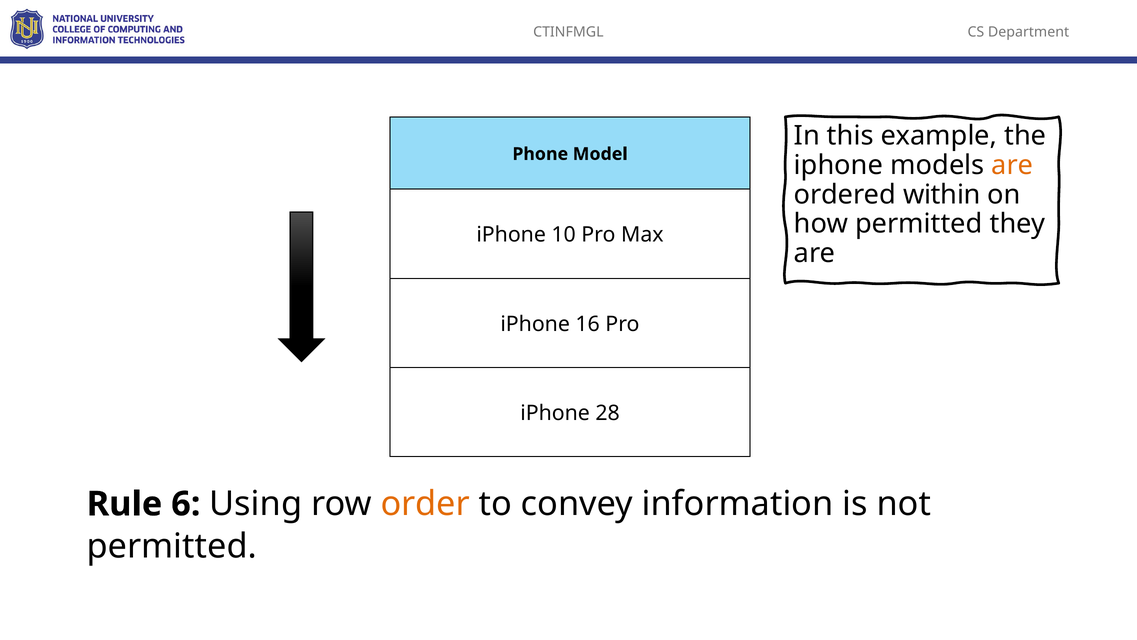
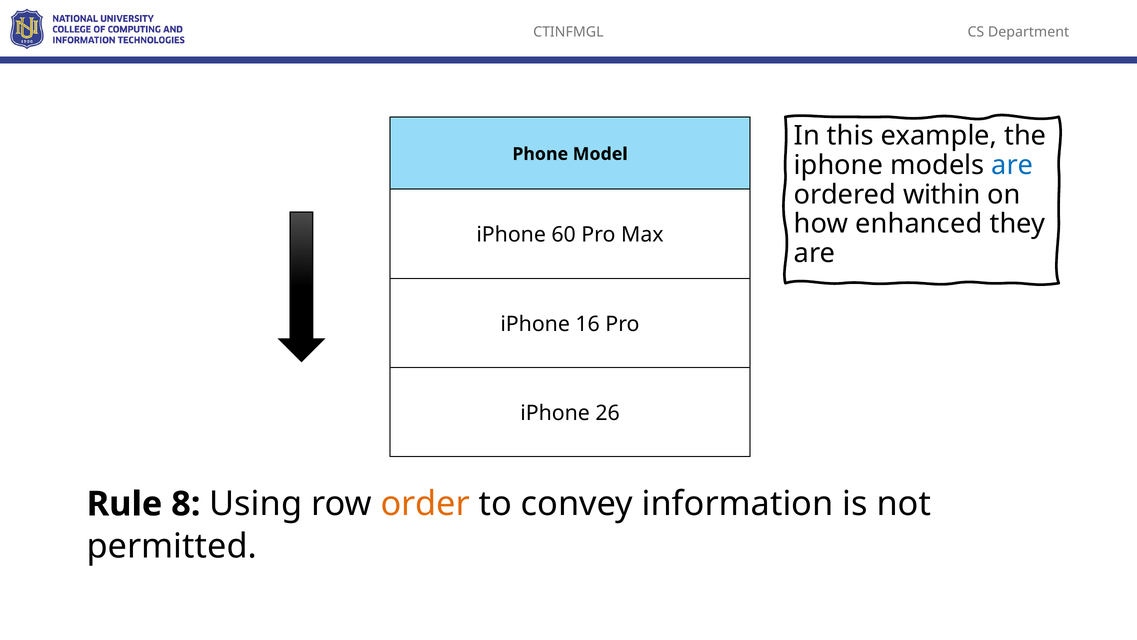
are colour: orange -> blue (1012, 165)
how permitted: permitted -> enhanced (919, 224)
10: 10 -> 60 (564, 235)
28: 28 -> 26 (608, 413)
6: 6 -> 8 (186, 504)
